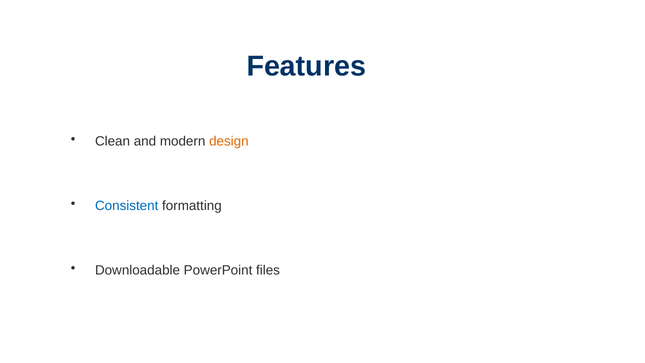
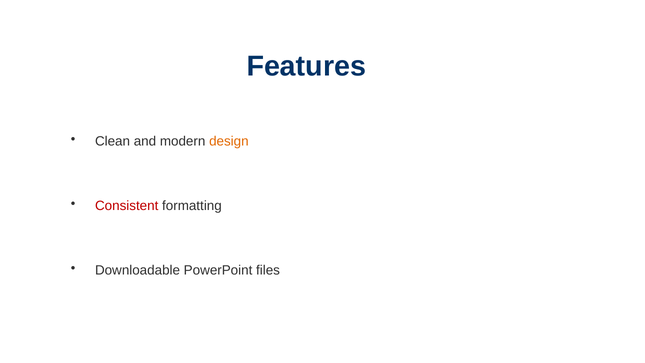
Consistent colour: blue -> red (127, 206)
